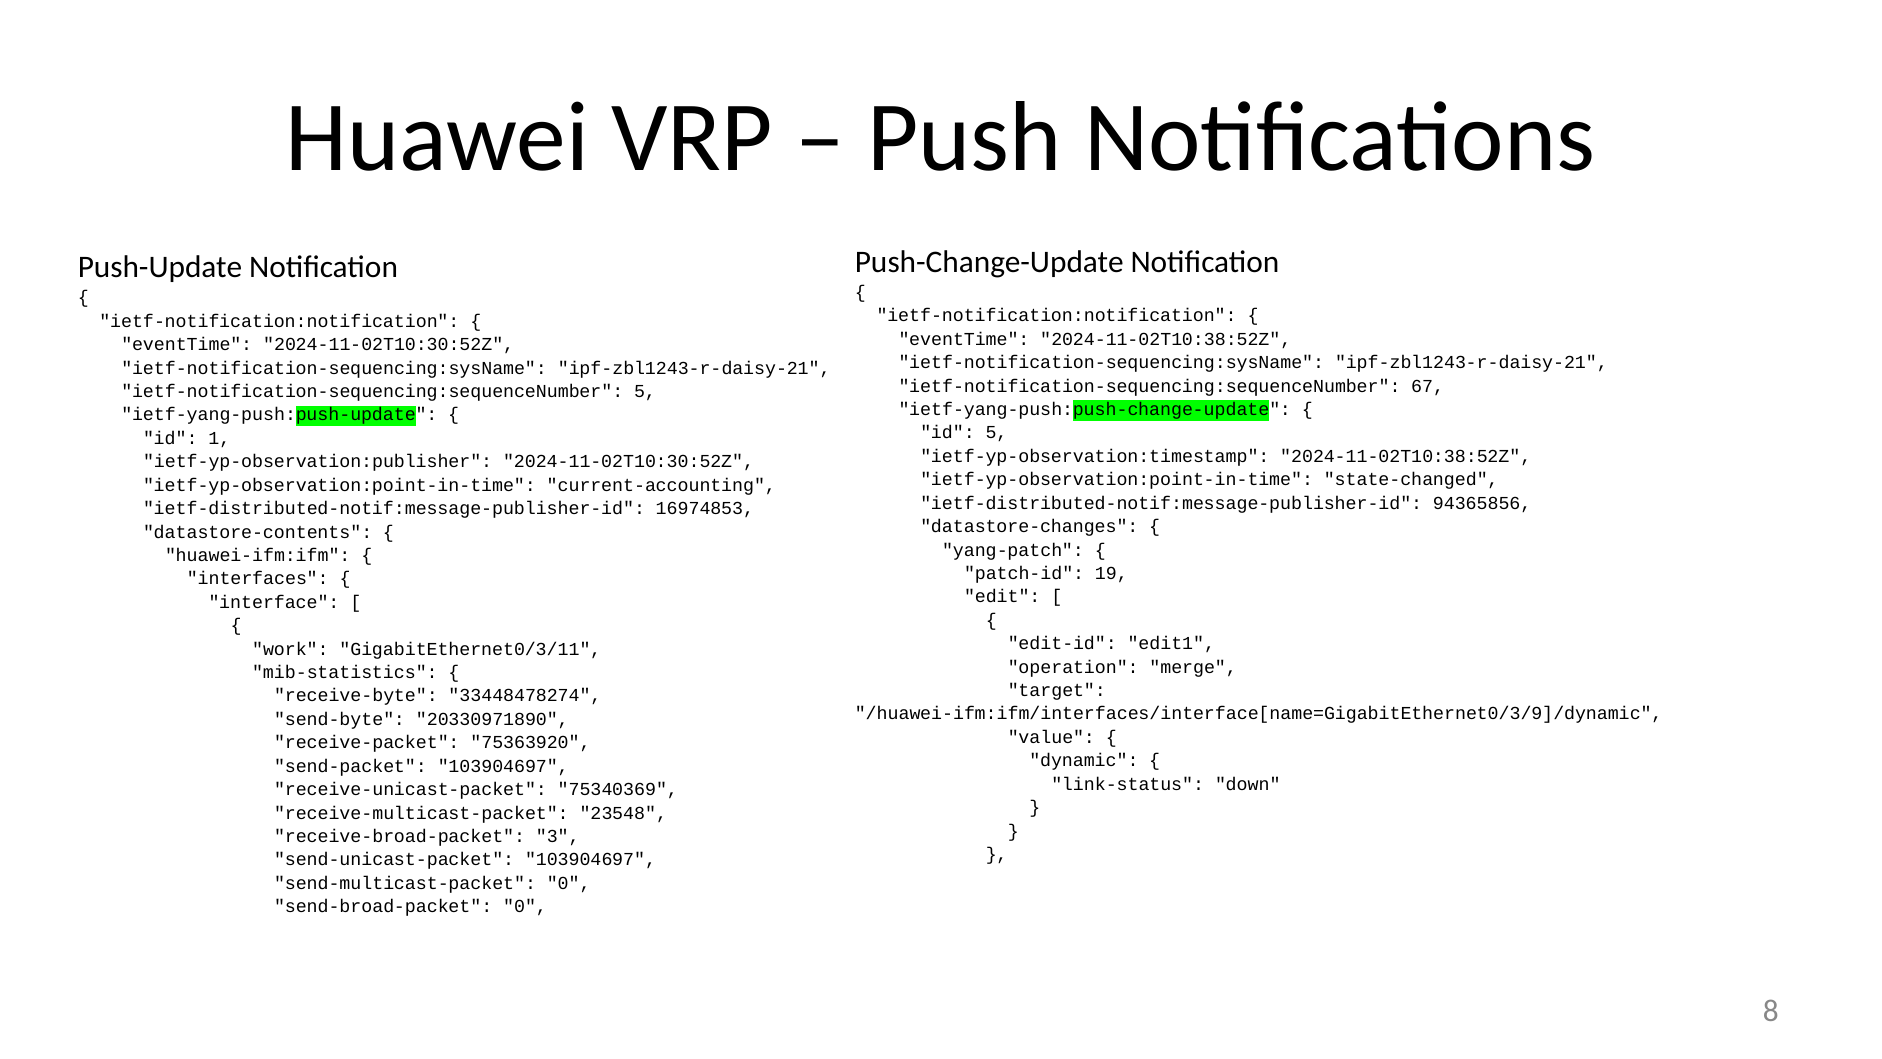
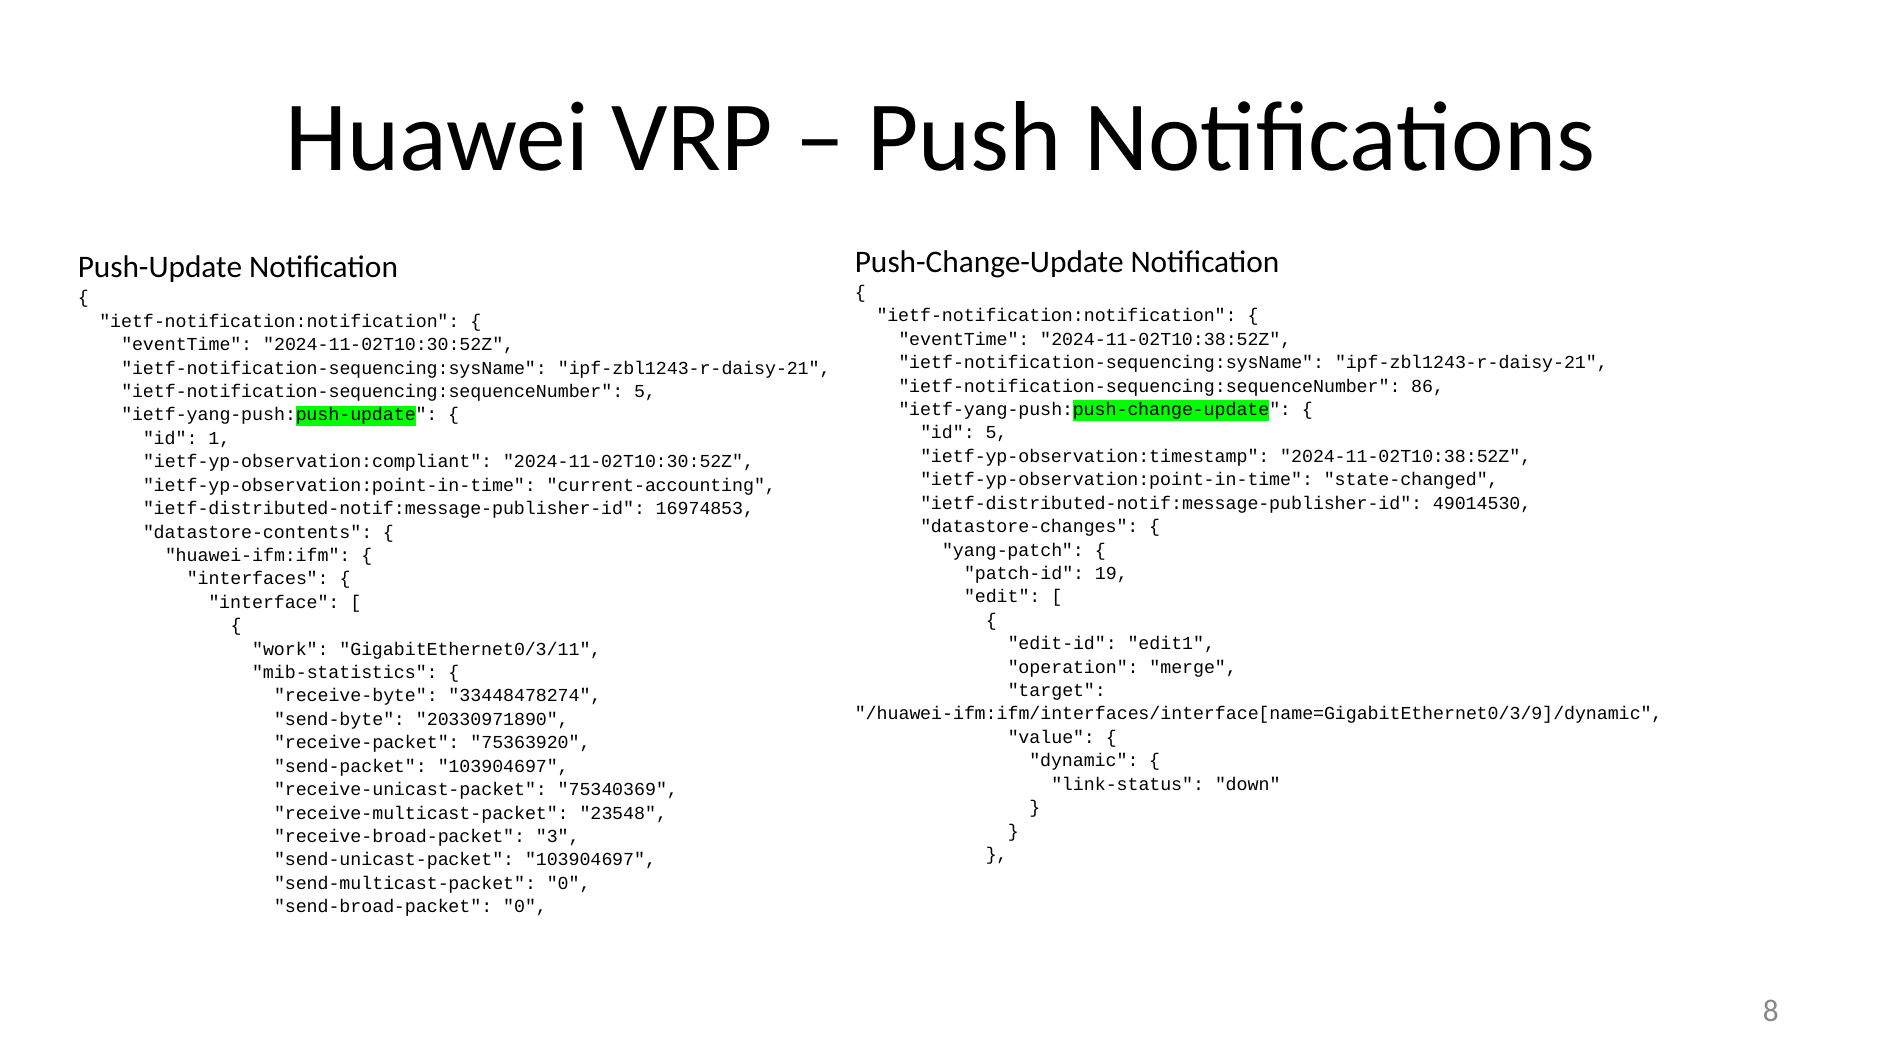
67: 67 -> 86 (1428, 386)
ietf-yp-observation:publisher: ietf-yp-observation:publisher -> ietf-yp-observation:compliant (318, 462)
94365856: 94365856 -> 49014530 (1482, 503)
